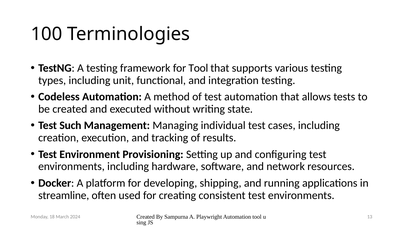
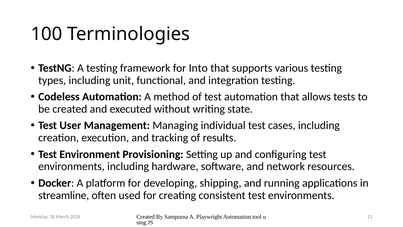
for Tool: Tool -> Into (198, 68)
Such: Such -> User (70, 125)
